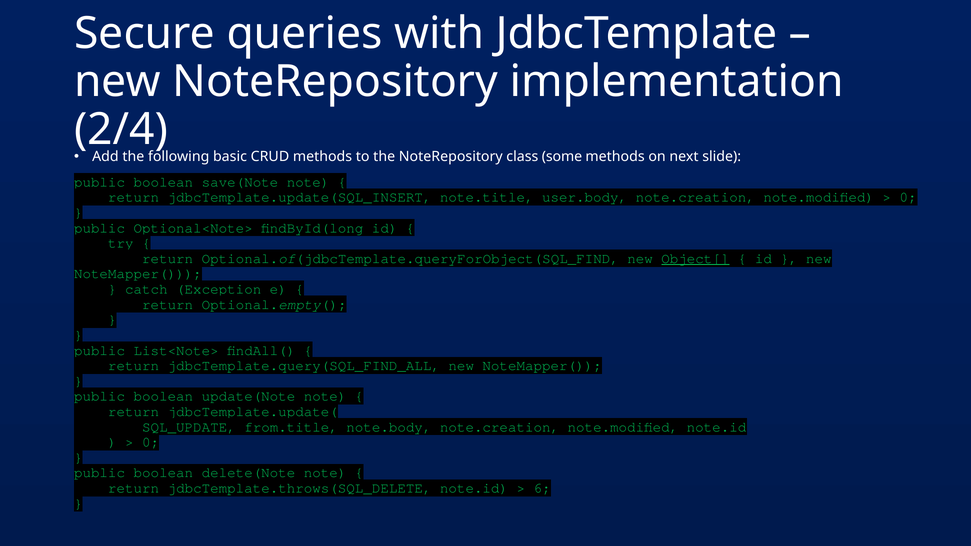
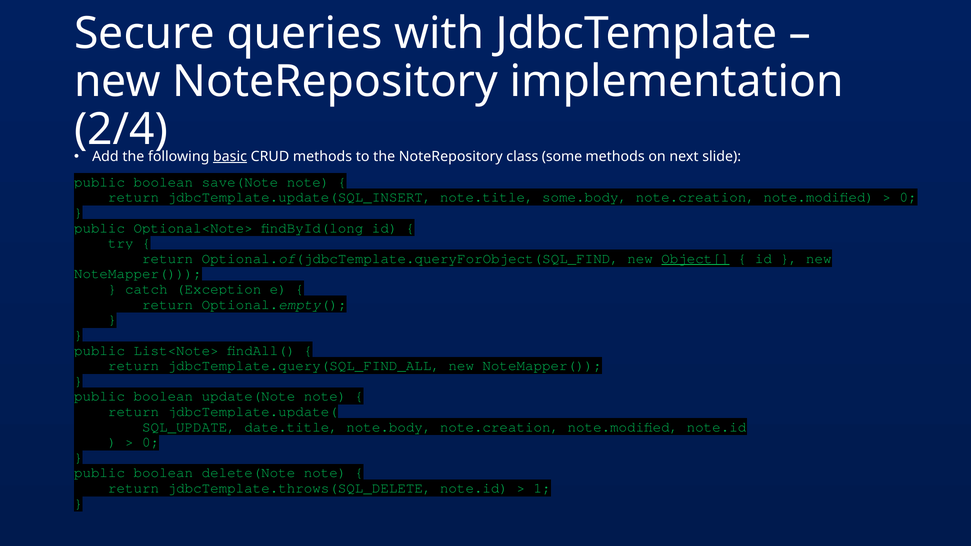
basic underline: none -> present (230, 157)
user.body: user.body -> some.body (585, 197)
from.title: from.title -> date.title (291, 427)
6: 6 -> 1 (542, 488)
